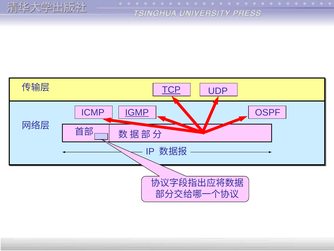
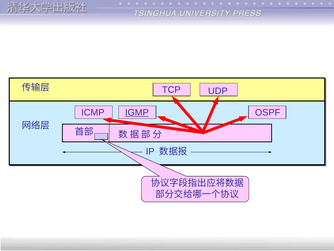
TCP underline: present -> none (171, 90)
